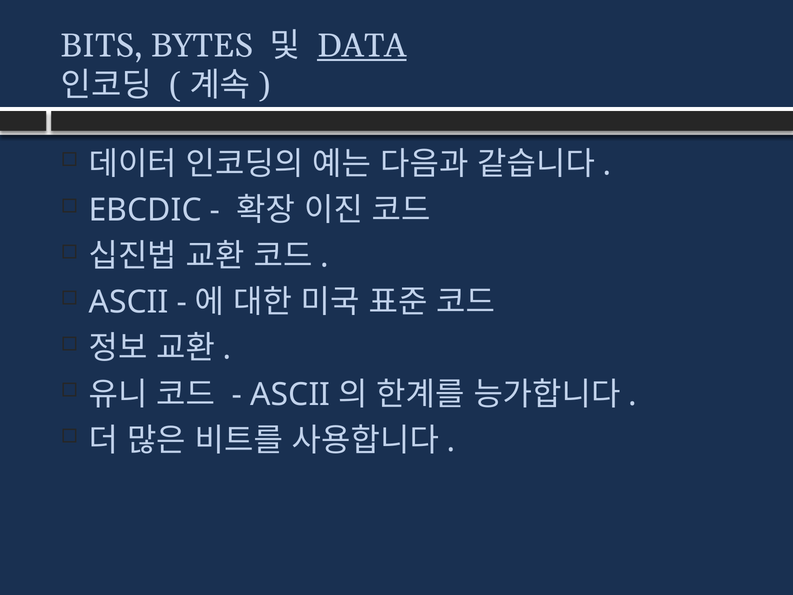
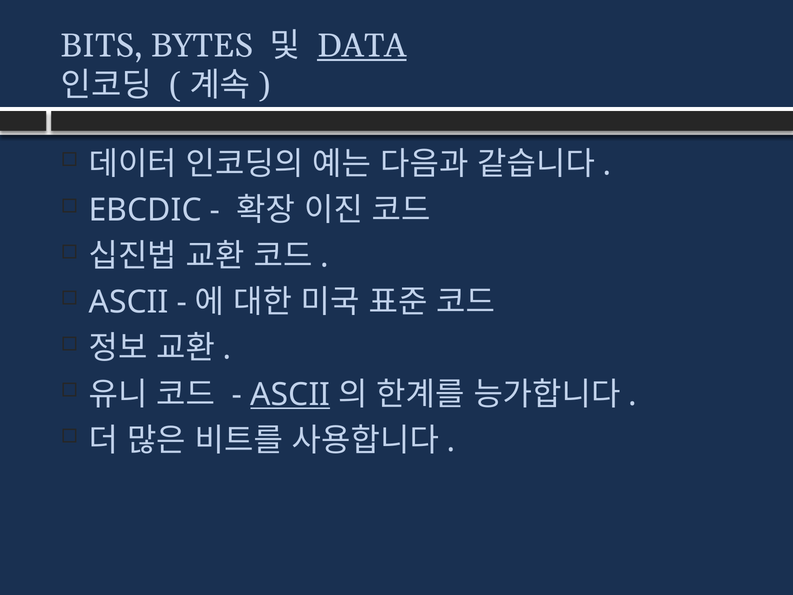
ASCII underline: none -> present (290, 394)
